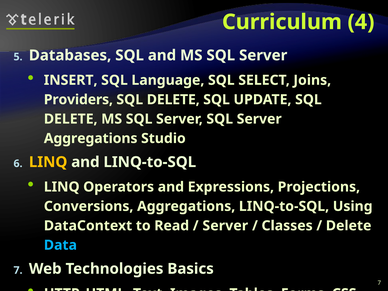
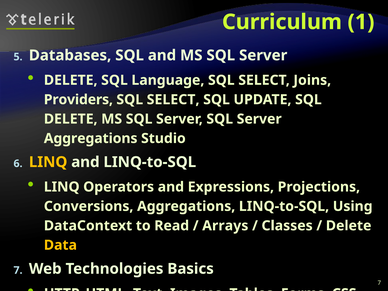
4: 4 -> 1 (361, 22)
INSERT: INSERT -> DELETE (71, 80)
DELETE: DELETE -> SELECT (173, 100)
Server: Server -> Arrays (225, 226)
Data colour: light blue -> yellow (60, 245)
